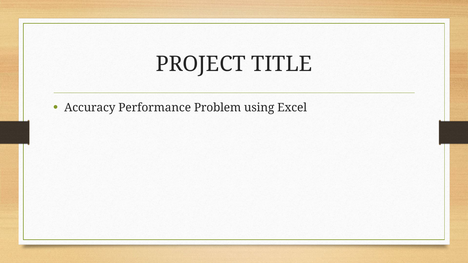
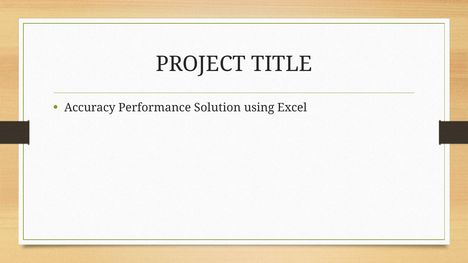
Problem: Problem -> Solution (217, 108)
